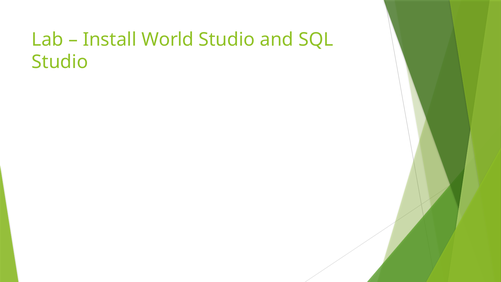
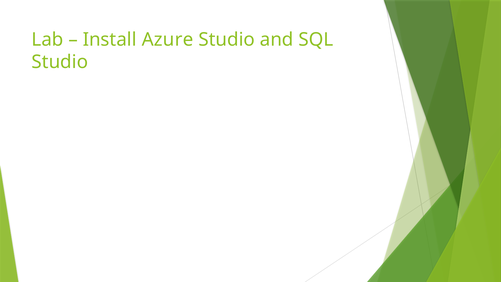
World: World -> Azure (167, 40)
